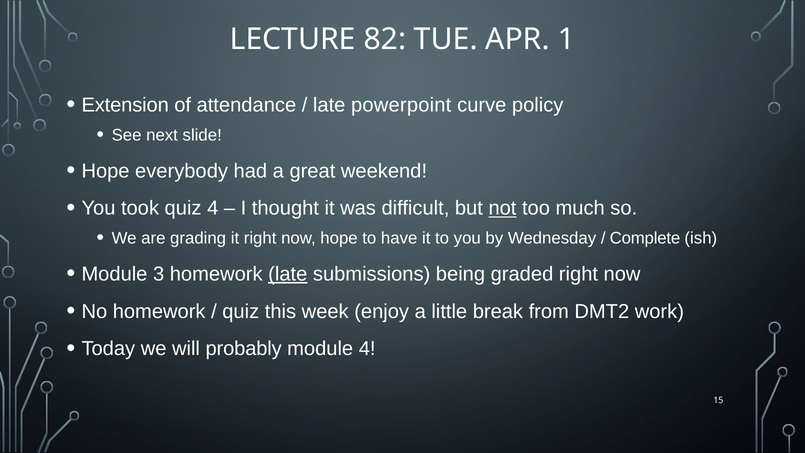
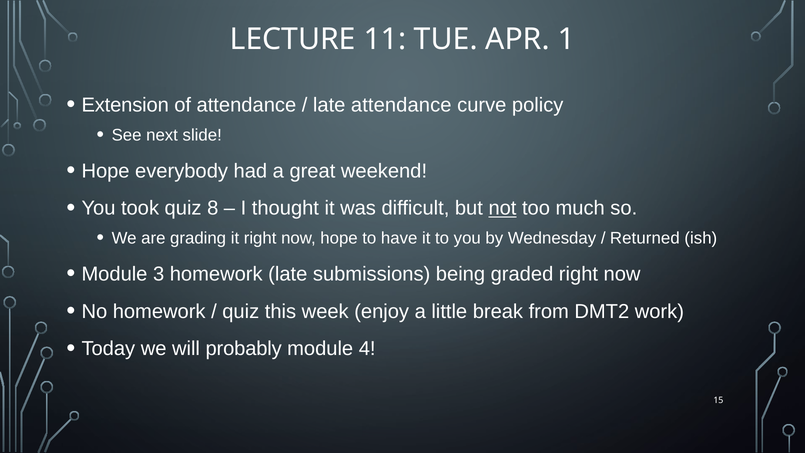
82: 82 -> 11 (385, 39)
late powerpoint: powerpoint -> attendance (401, 105)
quiz 4: 4 -> 8 (213, 208)
Complete: Complete -> Returned (645, 238)
late underline: present -> none (288, 274)
